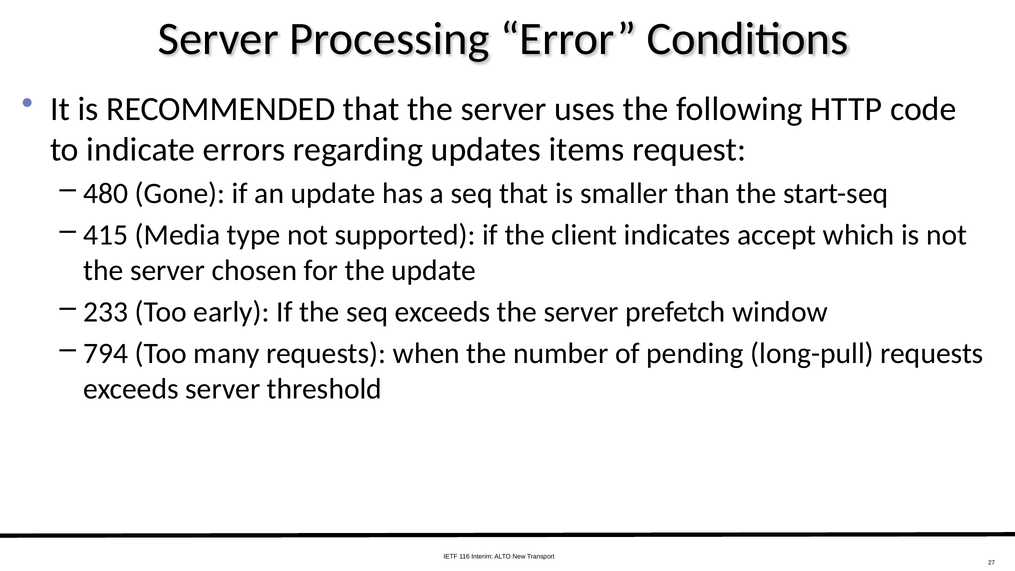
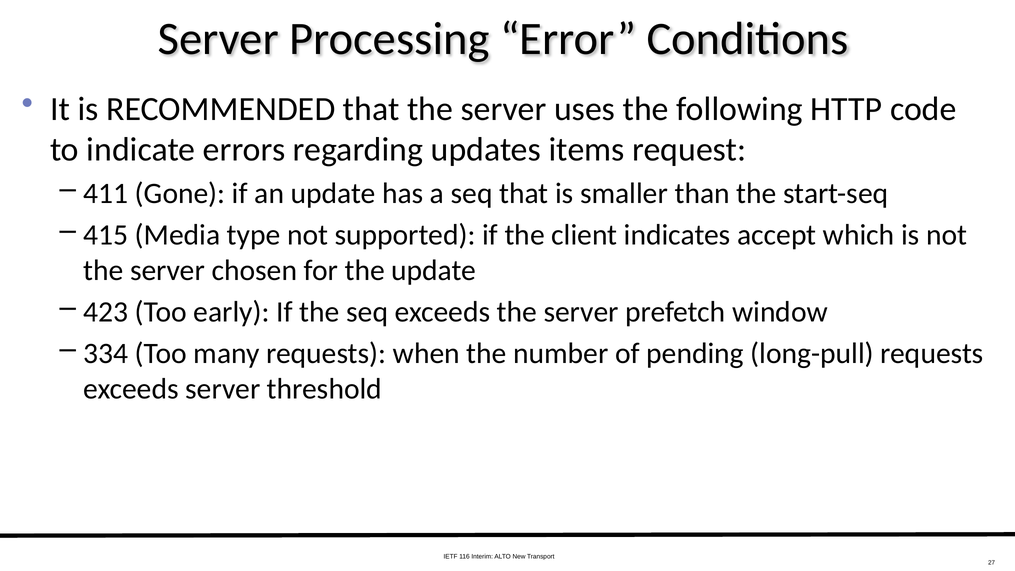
480: 480 -> 411 (106, 193)
233: 233 -> 423 (106, 312)
794: 794 -> 334 (106, 353)
